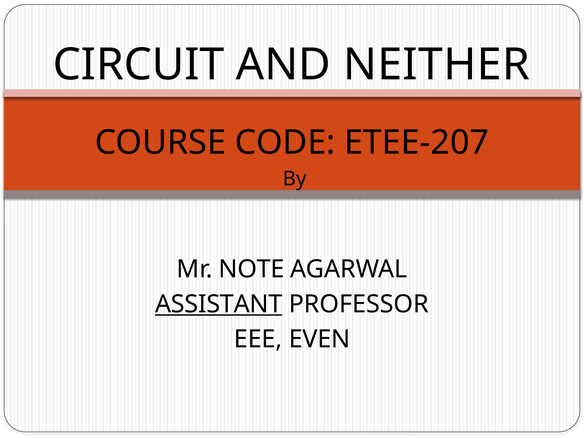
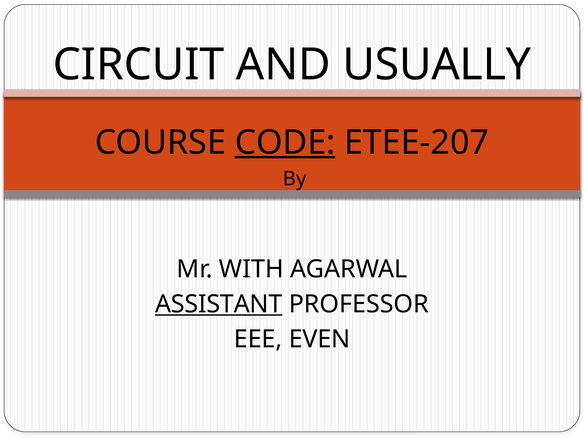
NEITHER: NEITHER -> USUALLY (437, 65)
CODE underline: none -> present (285, 143)
NOTE: NOTE -> WITH (251, 269)
